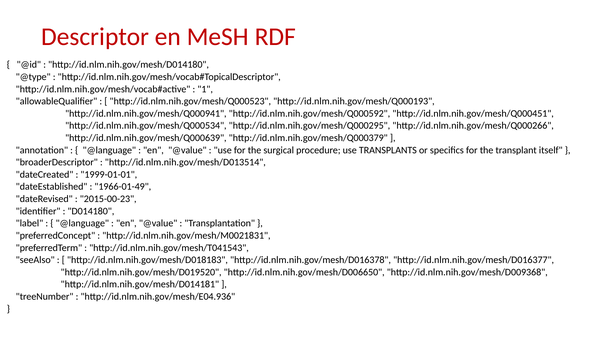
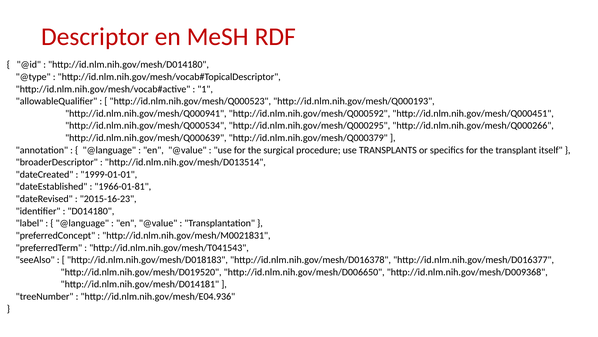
1966-01-49: 1966-01-49 -> 1966-01-81 (123, 186)
2015-00-23: 2015-00-23 -> 2015-16-23 (108, 199)
